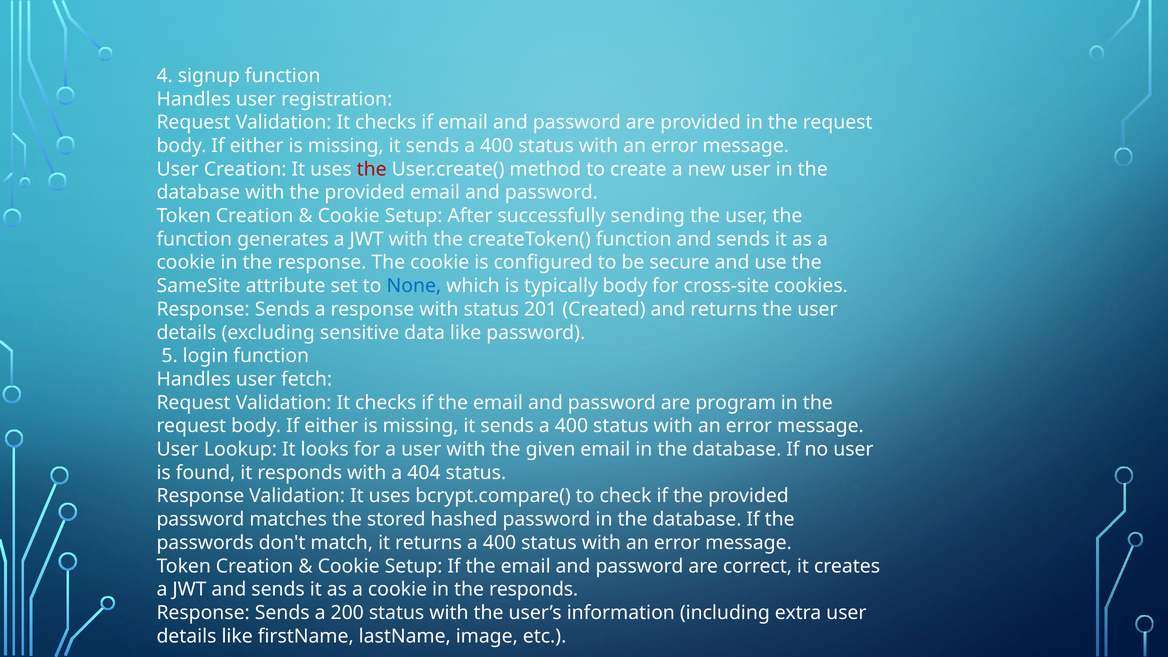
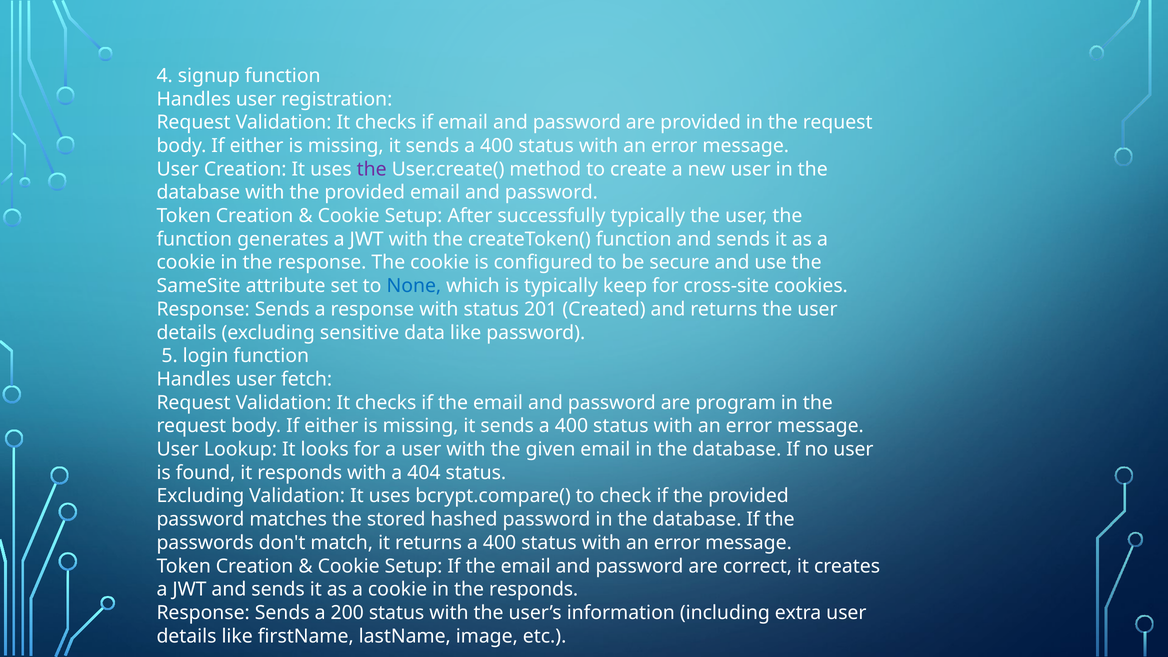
the colour: red -> purple (372, 169)
successfully sending: sending -> typically (648, 216)
typically body: body -> keep (625, 286)
Response: Response -> Excluding (200, 496)
